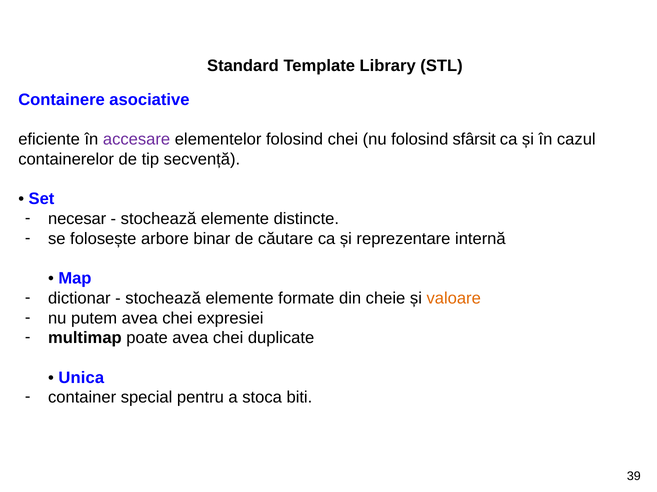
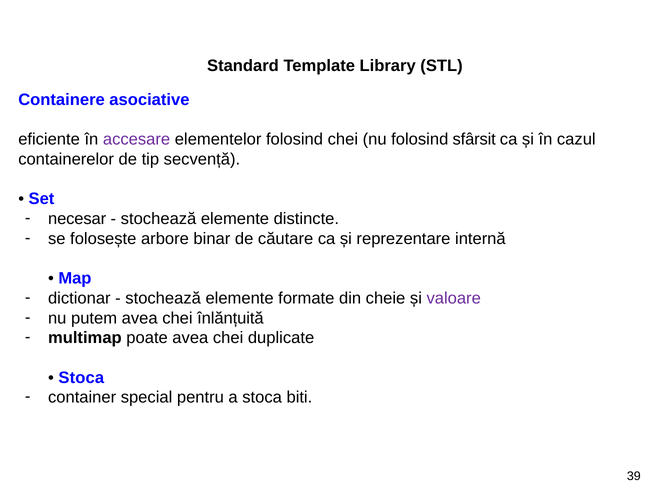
valoare colour: orange -> purple (454, 299)
expresiei: expresiei -> înlănțuită (230, 319)
Unica: Unica -> Stoca (81, 378)
